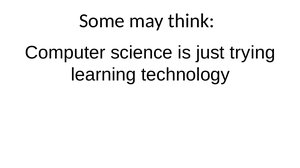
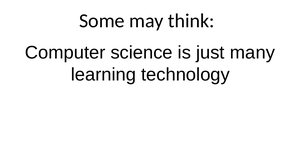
trying: trying -> many (252, 53)
